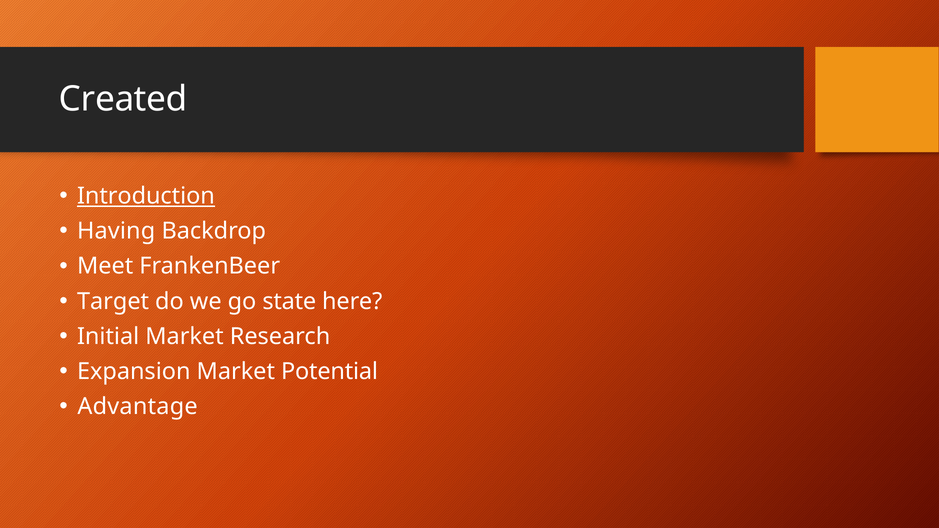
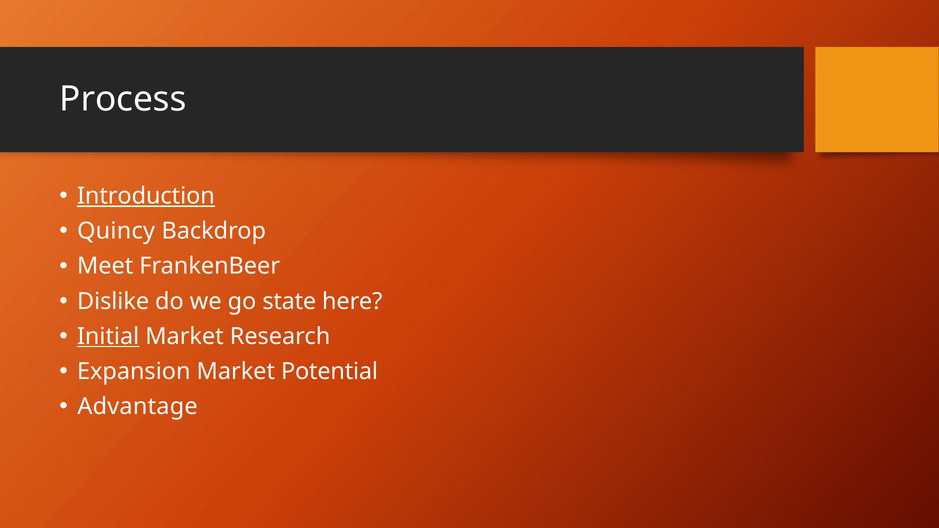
Created: Created -> Process (123, 99)
Having: Having -> Quincy (116, 231)
Target: Target -> Dislike (113, 301)
Initial underline: none -> present (108, 337)
